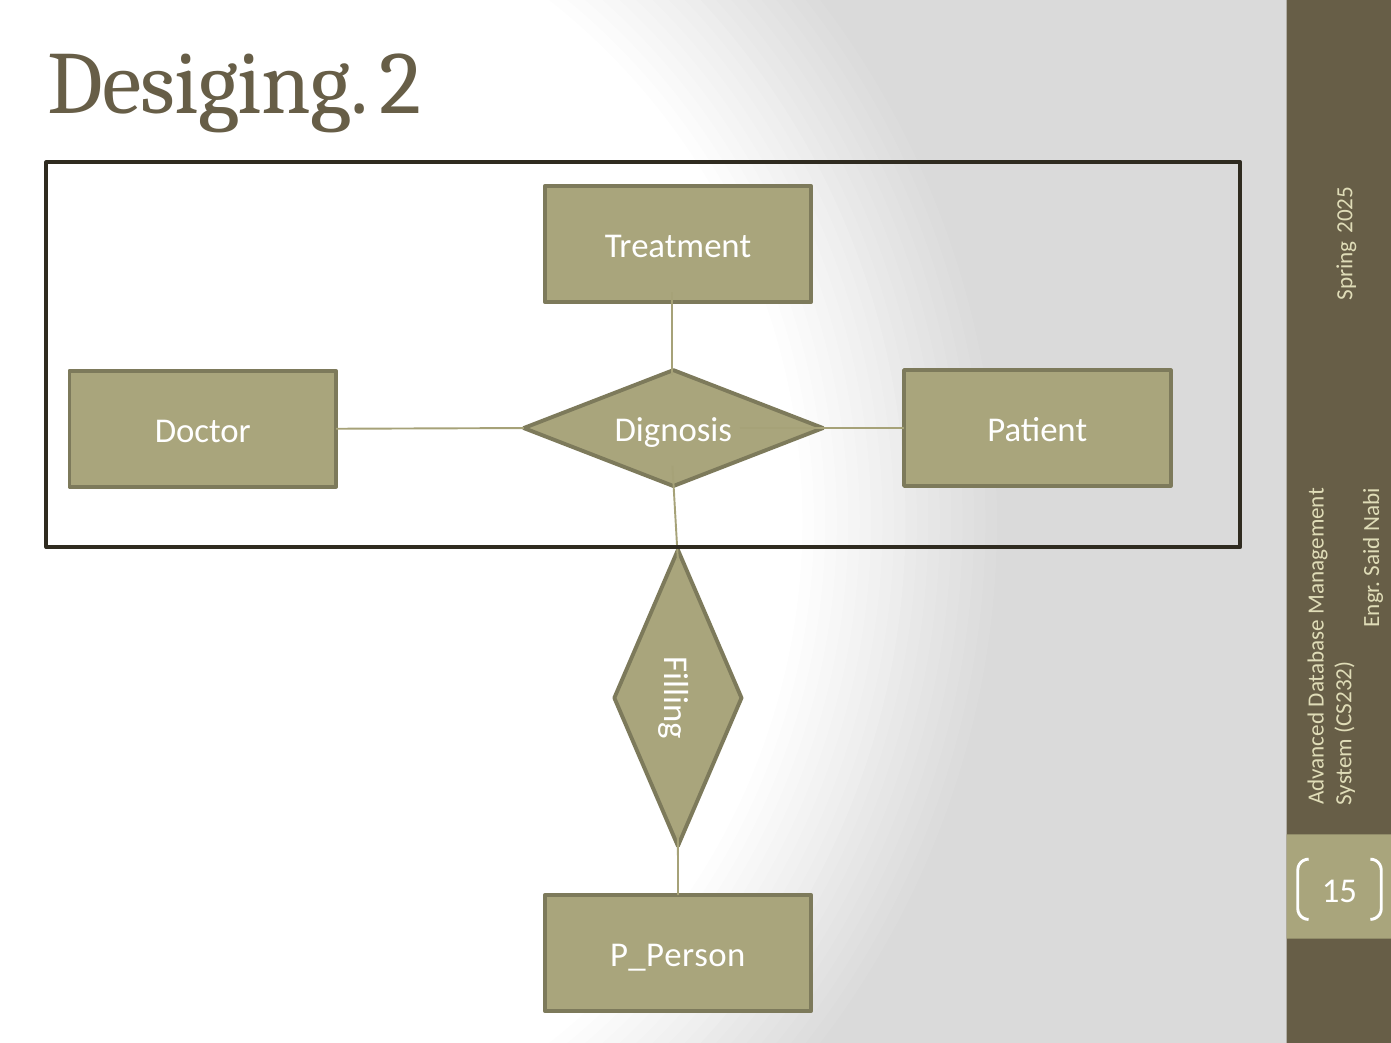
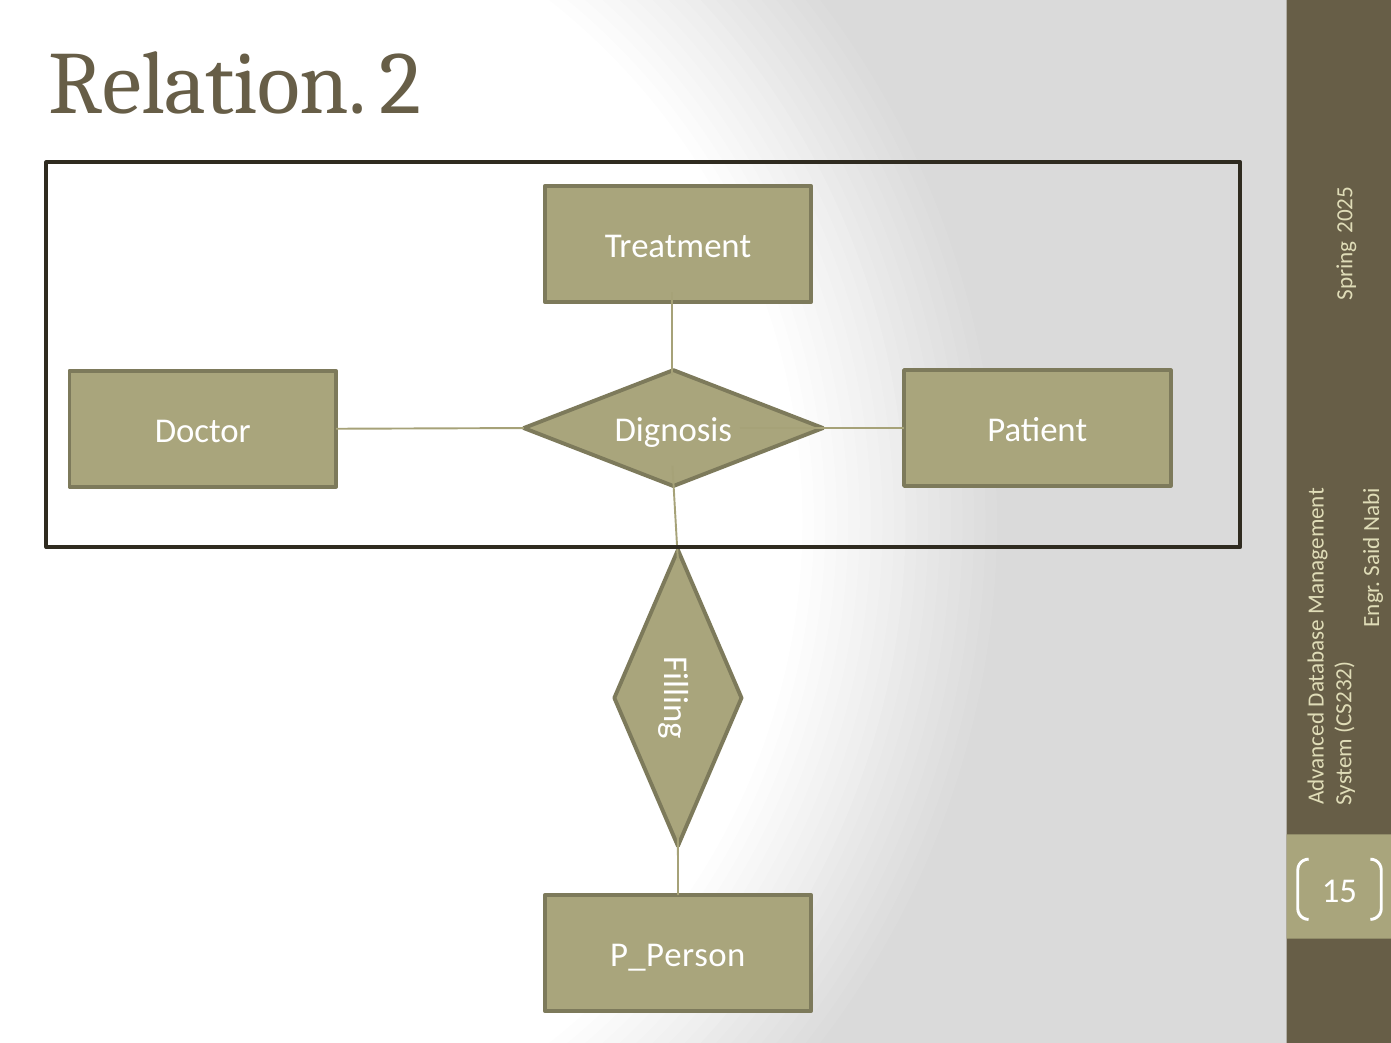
Desiging: Desiging -> Relation (208, 84)
